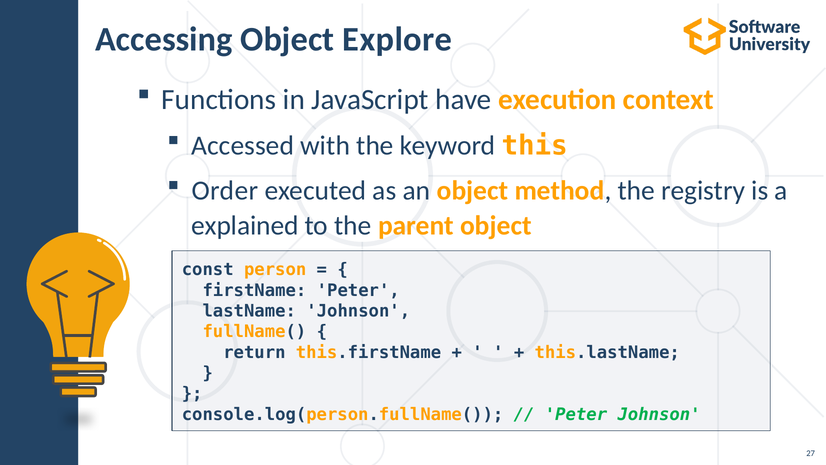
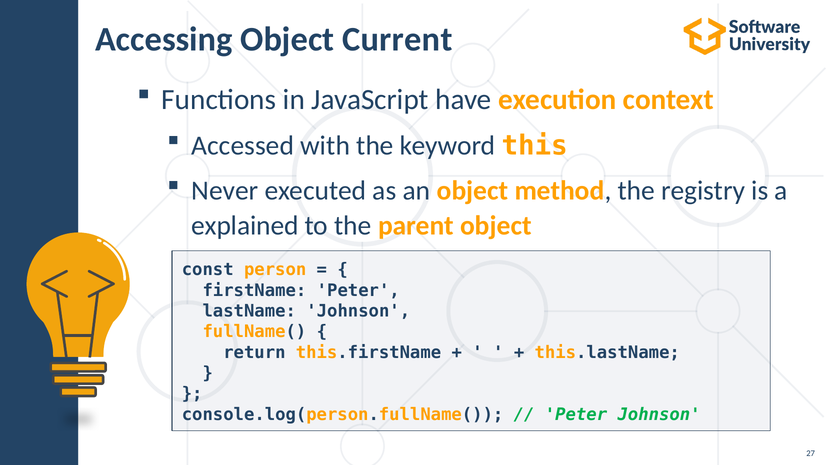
Explore: Explore -> Current (397, 39)
Order: Order -> Never (225, 191)
